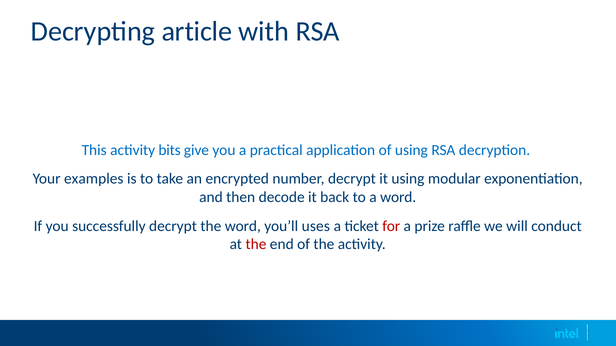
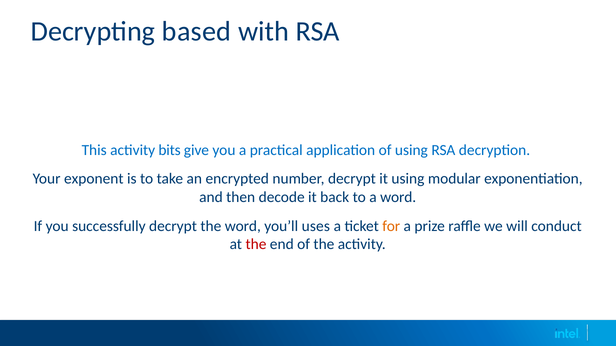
article: article -> based (197, 32)
examples: examples -> exponent (94, 179)
for colour: red -> orange (391, 226)
